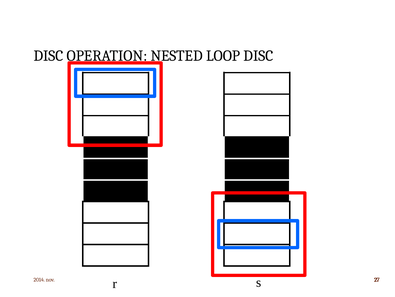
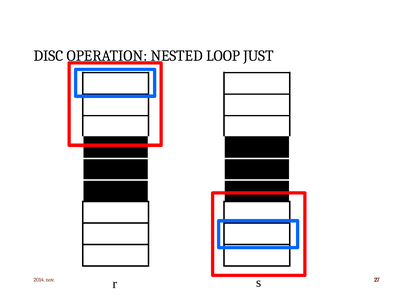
LOOP DISC: DISC -> JUST (258, 56)
